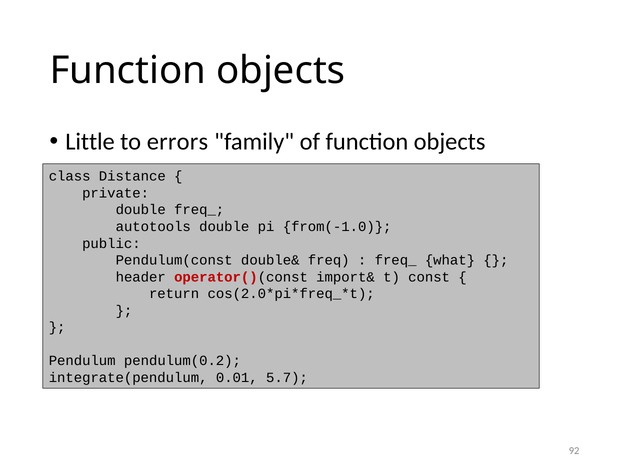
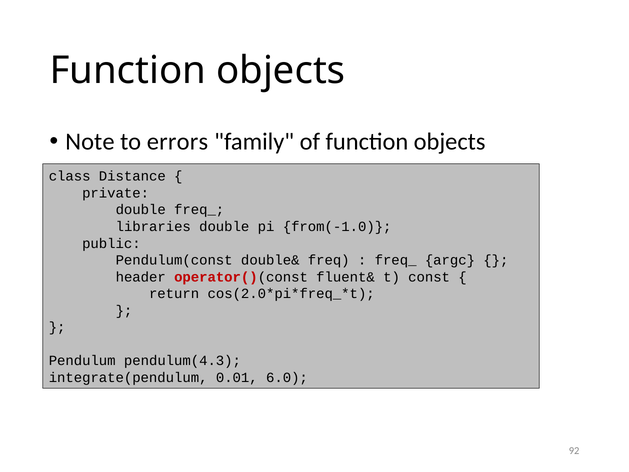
Little: Little -> Note (90, 142)
autotools: autotools -> libraries (153, 227)
what: what -> argc (450, 260)
import&: import& -> fluent& (346, 277)
pendulum(0.2: pendulum(0.2 -> pendulum(4.3 (182, 361)
5.7: 5.7 -> 6.0 (287, 377)
